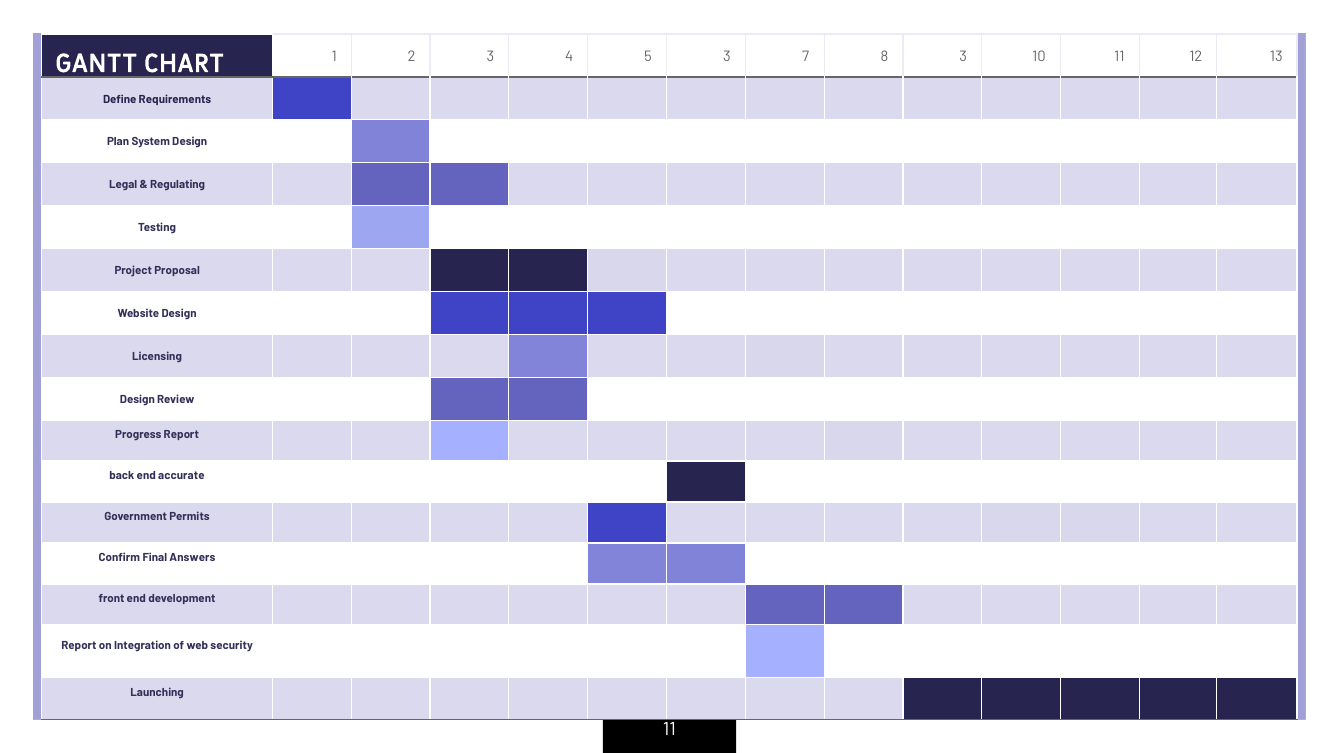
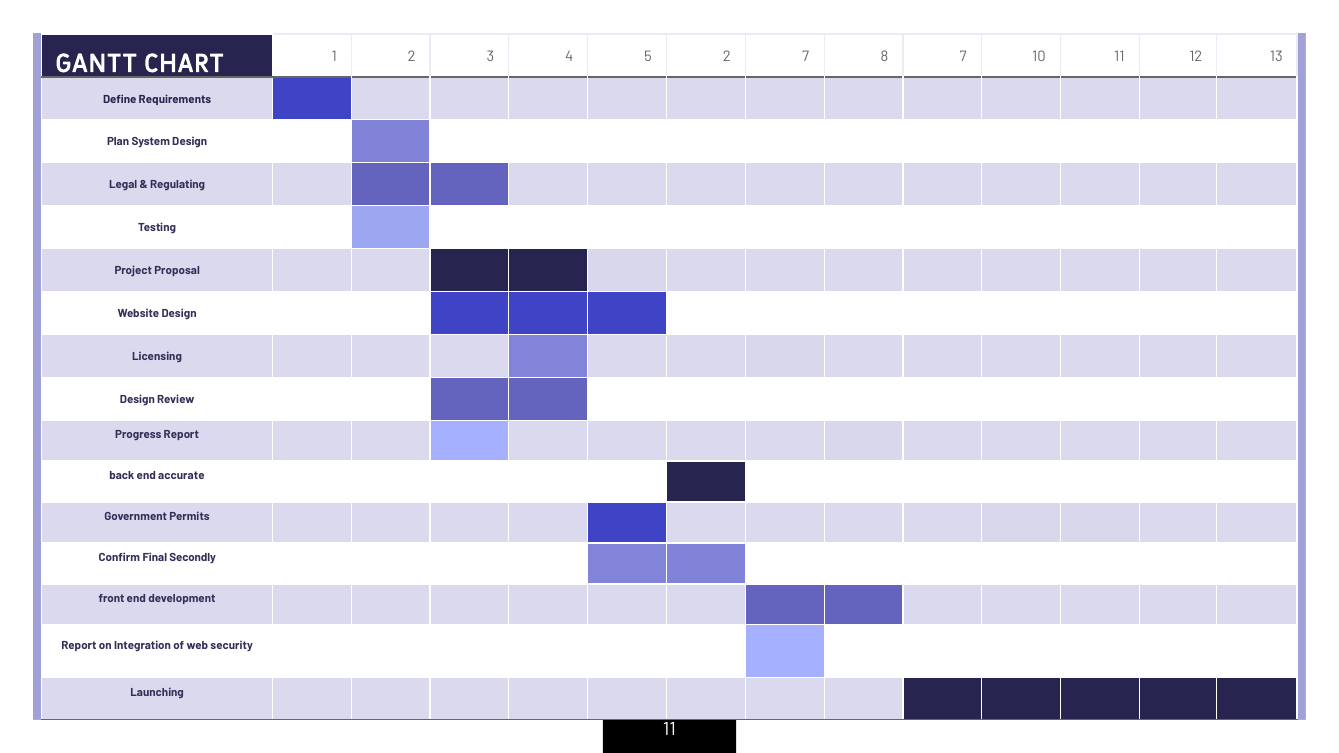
5 3: 3 -> 2 (727, 57)
8 3: 3 -> 7 (963, 57)
Answers: Answers -> Secondly (193, 558)
